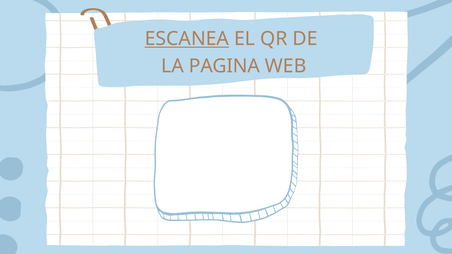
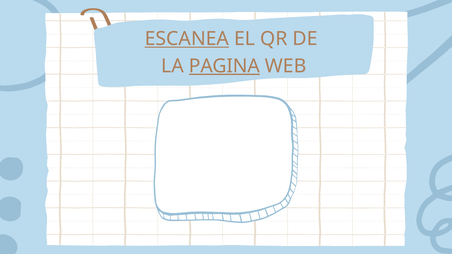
PAGINA underline: none -> present (224, 66)
